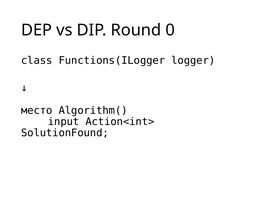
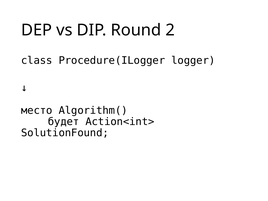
0: 0 -> 2 (170, 30)
Functions(ILogger: Functions(ILogger -> Procedure(ILogger (112, 60)
input: input -> будет (64, 122)
